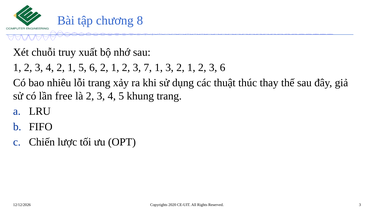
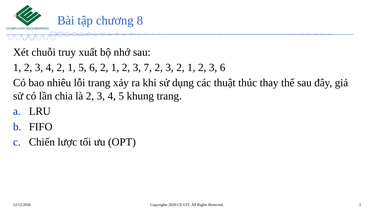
7 1: 1 -> 2 (159, 67)
free: free -> chia (64, 96)
